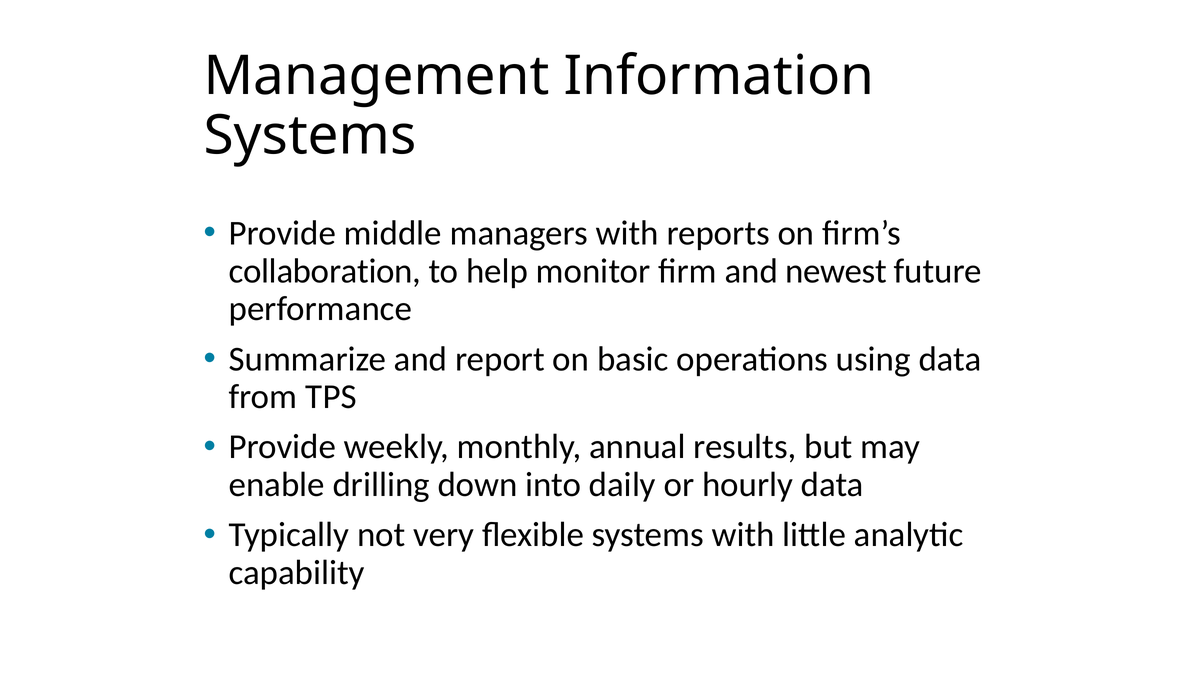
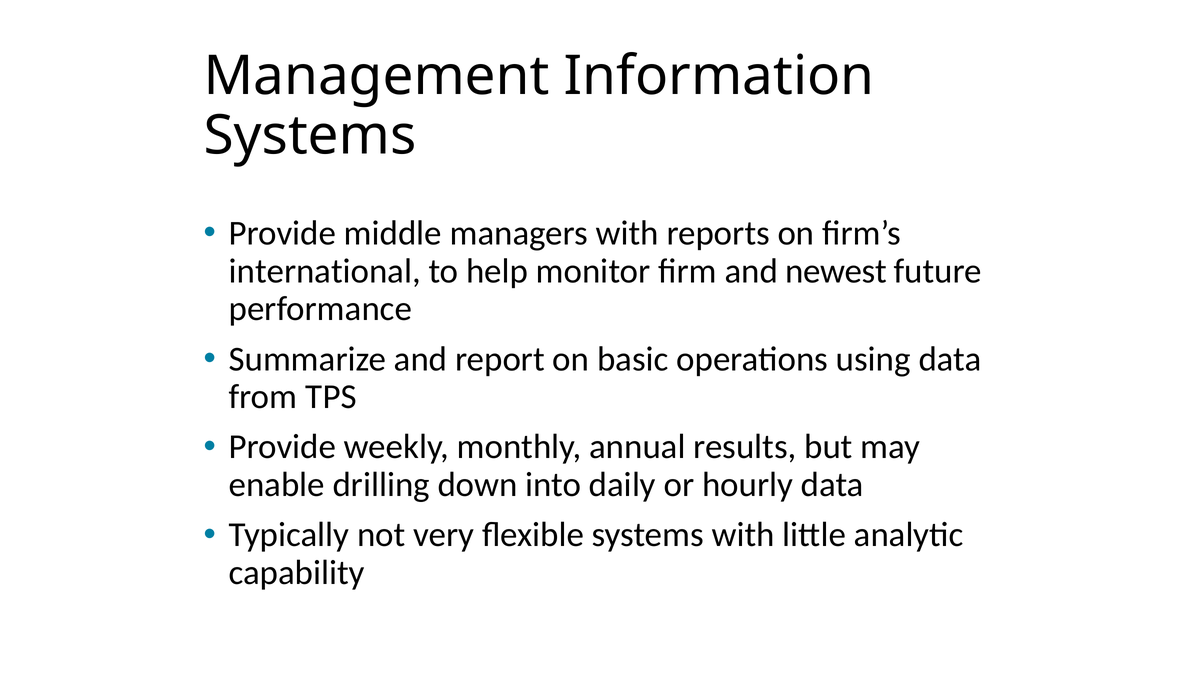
collaboration: collaboration -> international (325, 271)
